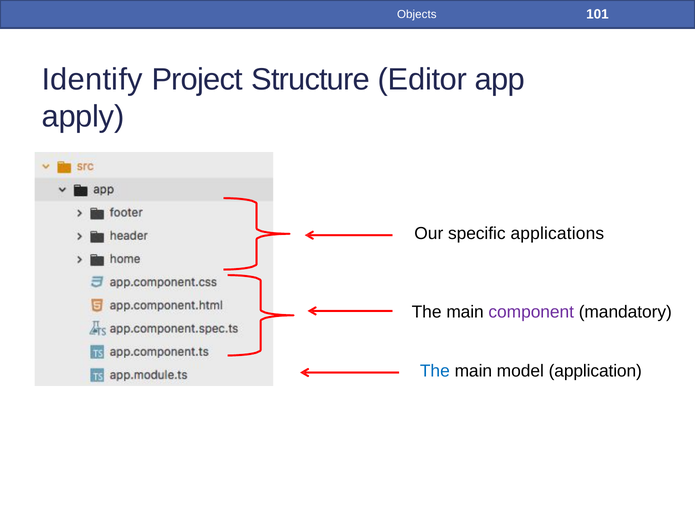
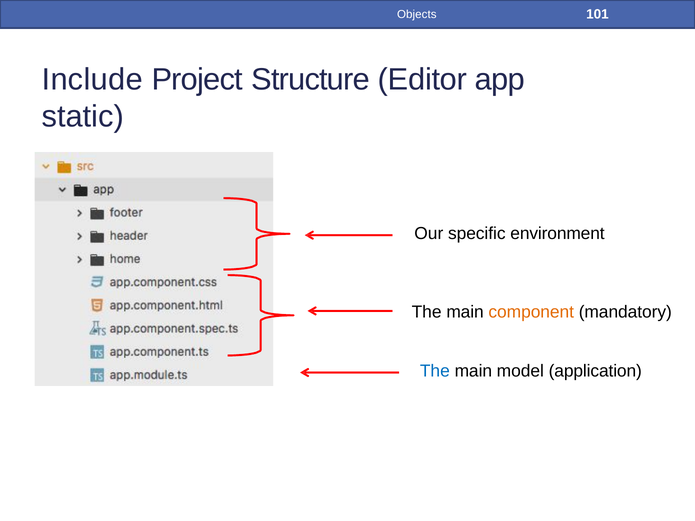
Identify: Identify -> Include (92, 79)
apply: apply -> static (83, 117)
applications: applications -> environment (557, 233)
component colour: purple -> orange (531, 312)
